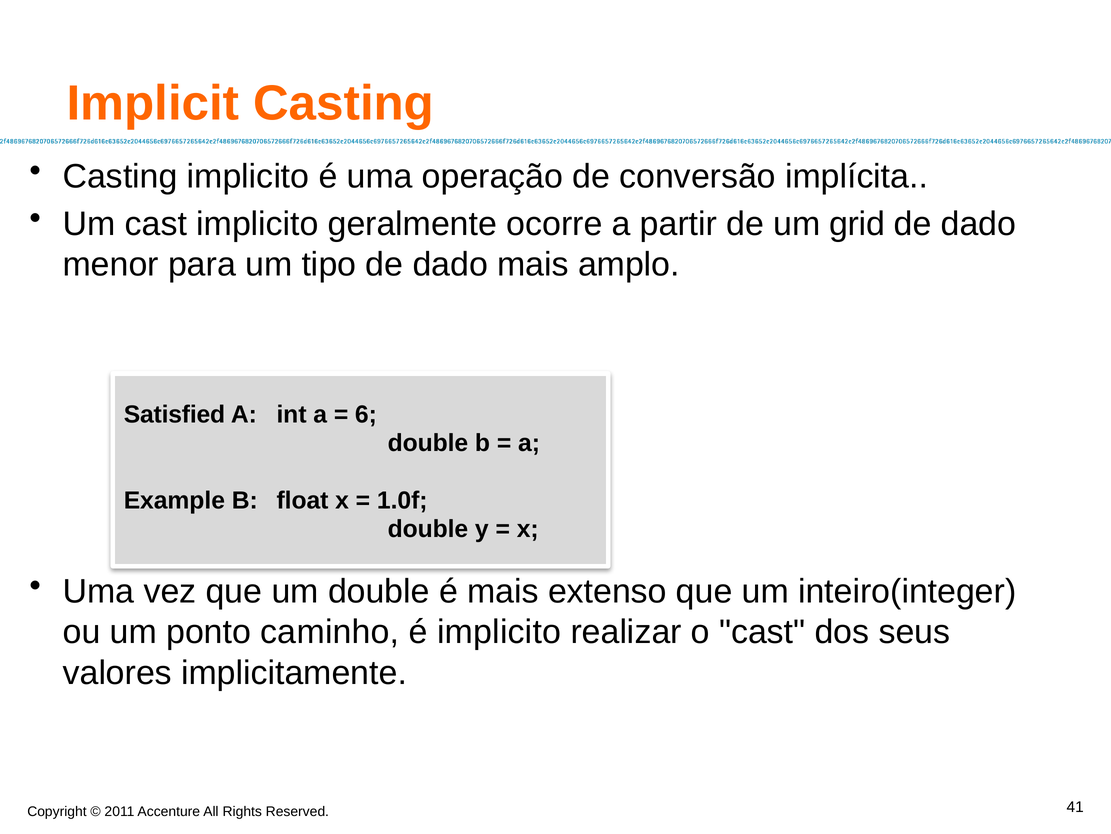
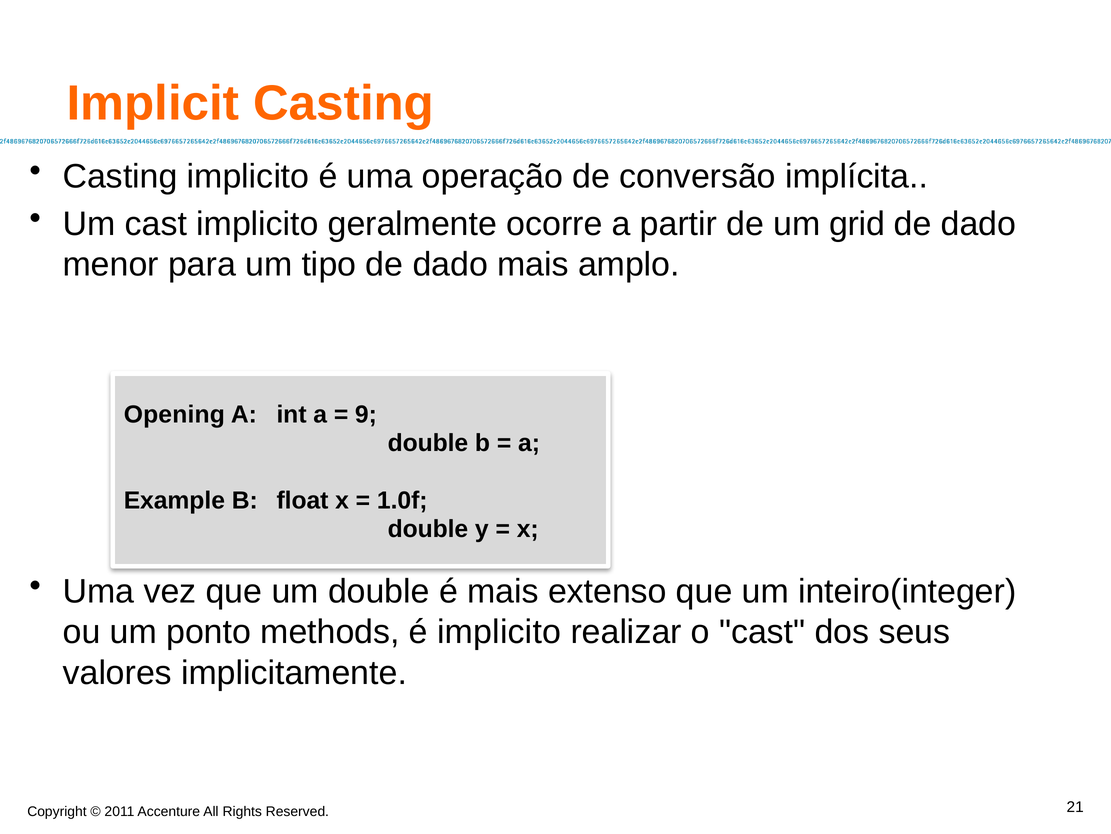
Satisfied: Satisfied -> Opening (174, 414)
6: 6 -> 9 (366, 414)
caminho: caminho -> methods (330, 632)
41: 41 -> 21 (1075, 806)
